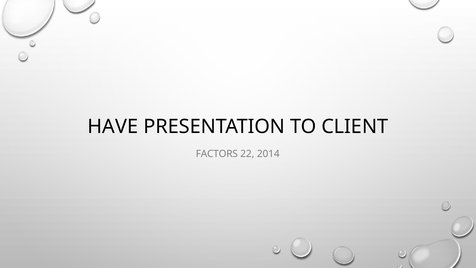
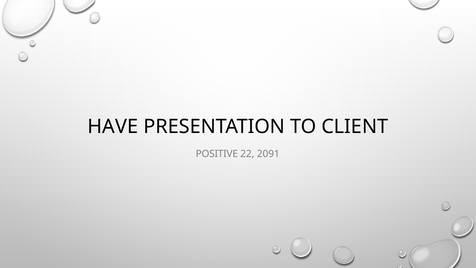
FACTORS: FACTORS -> POSITIVE (217, 154)
2014: 2014 -> 2091 (268, 154)
